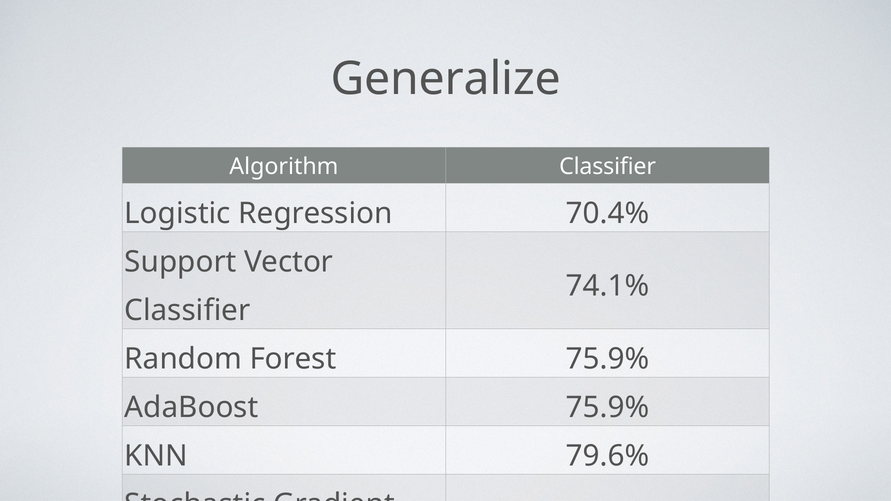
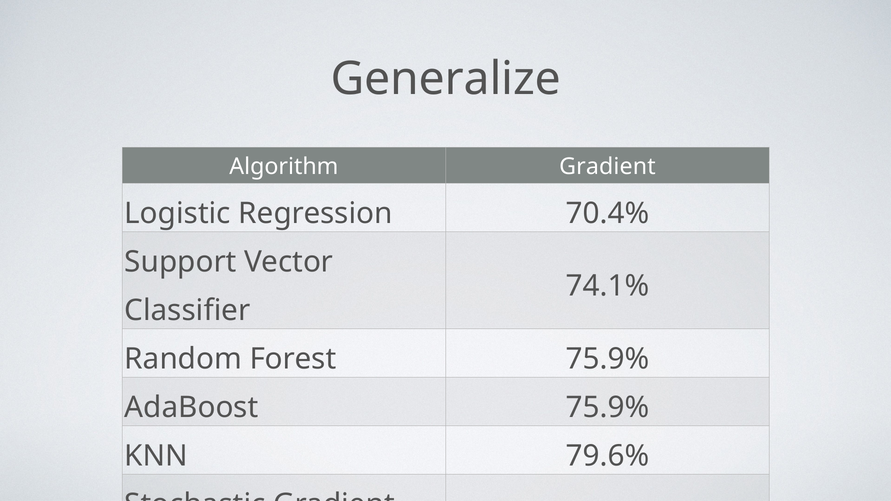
Algorithm Classifier: Classifier -> Gradient (607, 167)
